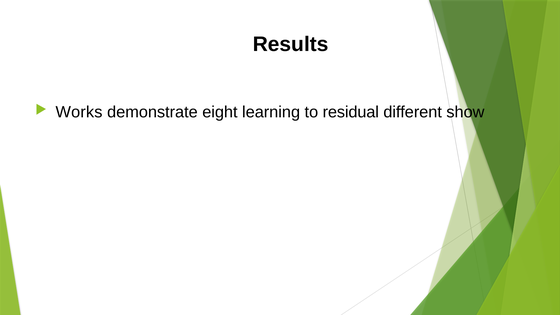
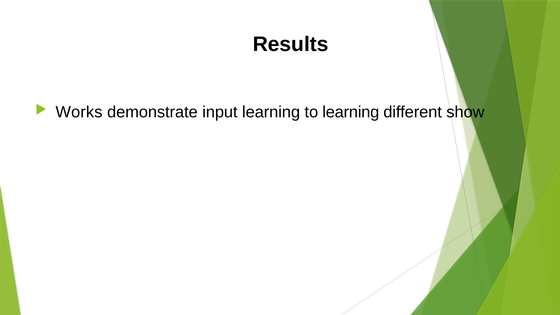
eight: eight -> input (220, 112)
to residual: residual -> learning (351, 112)
